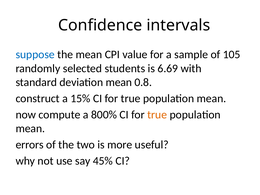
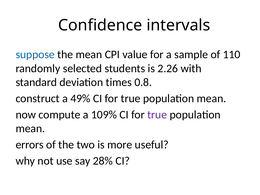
105: 105 -> 110 (232, 55)
6.69: 6.69 -> 2.26 (168, 68)
deviation mean: mean -> times (119, 82)
15%: 15% -> 49% (80, 99)
800%: 800% -> 109% (104, 115)
true colour: orange -> purple (157, 115)
45%: 45% -> 28% (103, 161)
